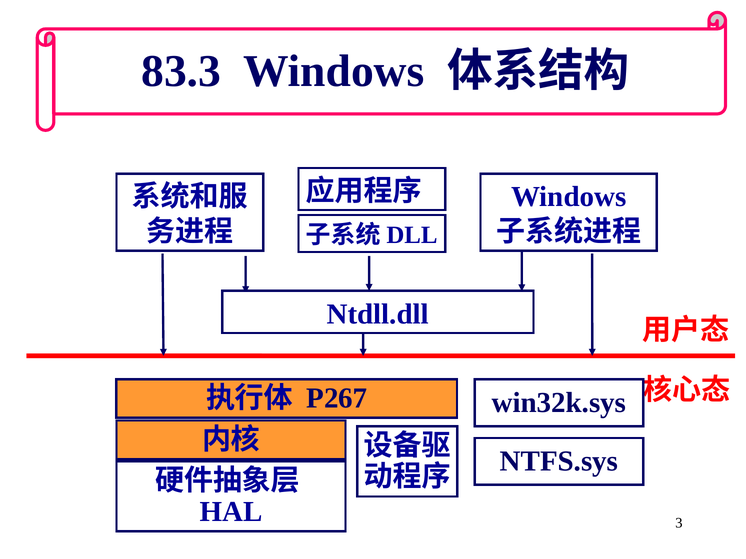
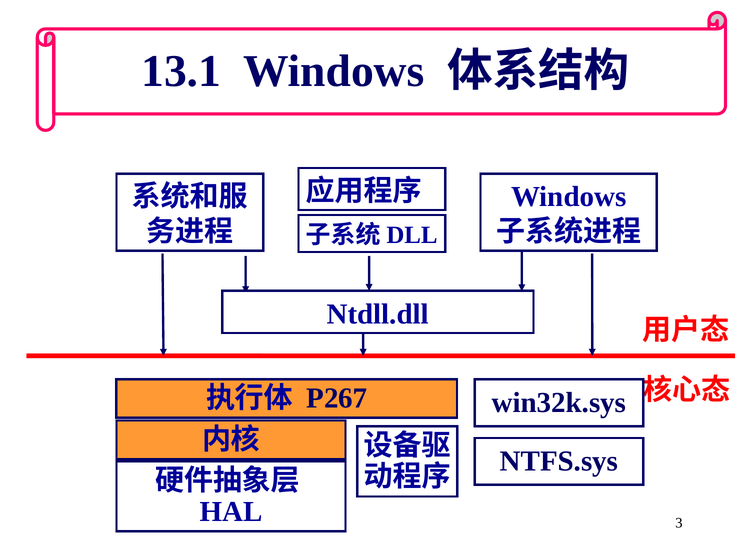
83.3: 83.3 -> 13.1 (181, 71)
